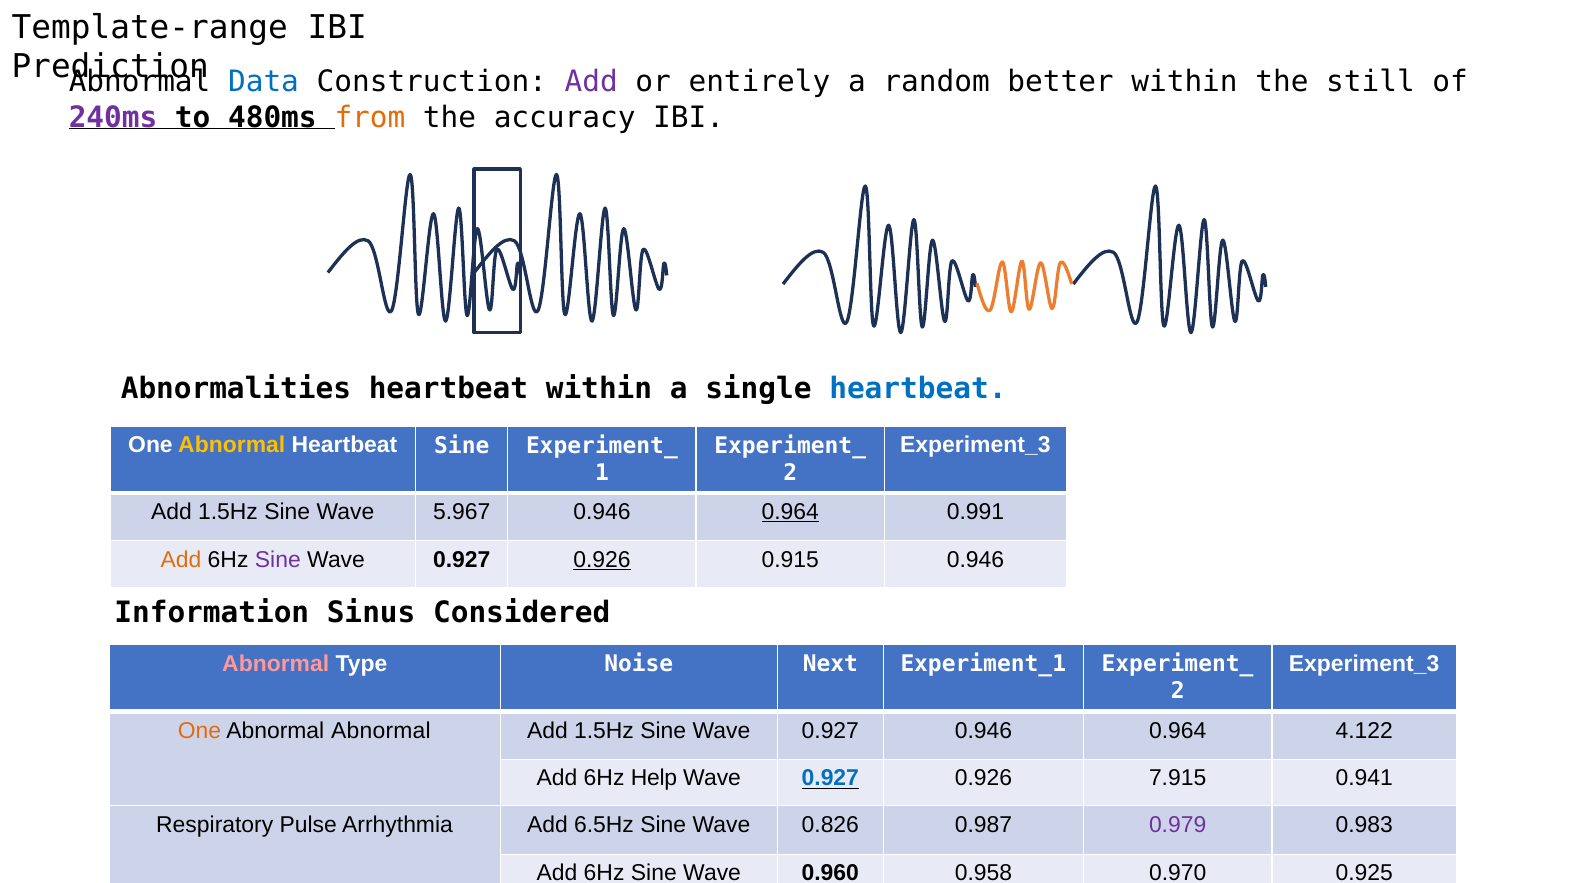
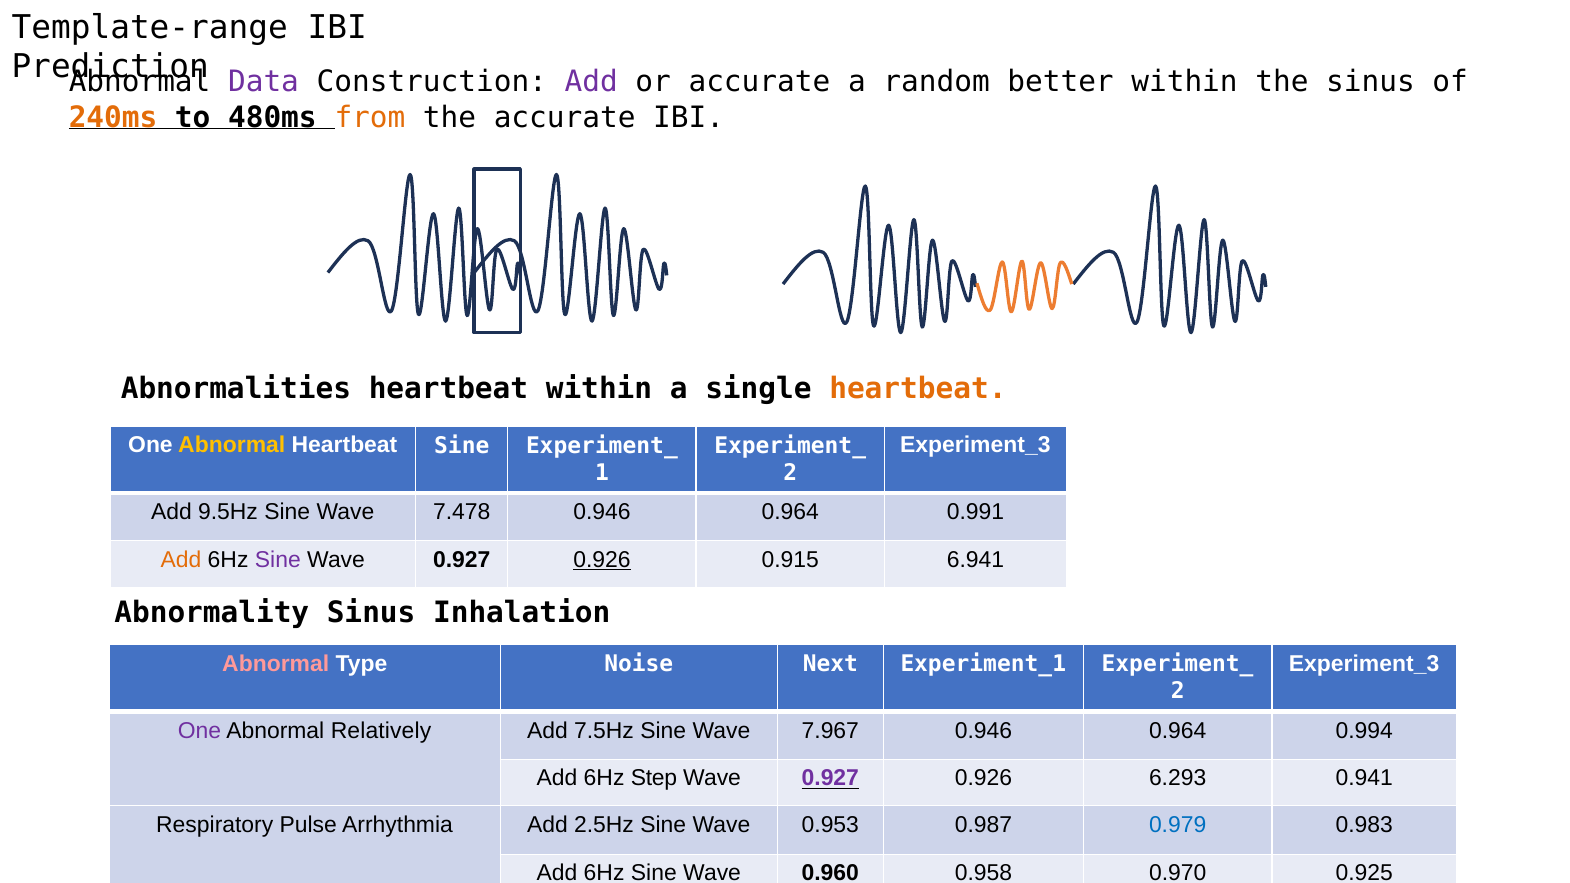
Data colour: blue -> purple (264, 82)
or entirely: entirely -> accurate (759, 82)
the still: still -> sinus (1371, 82)
240ms colour: purple -> orange (113, 117)
the accuracy: accuracy -> accurate (565, 117)
heartbeat colour: blue -> orange (918, 389)
1.5Hz: 1.5Hz -> 9.5Hz (228, 512)
5.967: 5.967 -> 7.478 (462, 512)
0.964 underline: present -> none (790, 512)
0.915 0.946: 0.946 -> 6.941 (975, 560)
Information: Information -> Abnormality (212, 613)
Considered: Considered -> Inhalation (522, 613)
One colour: orange -> purple (200, 731)
Abnormal Abnormal: Abnormal -> Relatively (381, 731)
1.5Hz: 1.5Hz -> 7.5Hz (604, 731)
0.927: 0.927 -> 7.967 (830, 731)
4.122: 4.122 -> 0.994 (1364, 731)
Help: Help -> Step (654, 778)
0.927 colour: blue -> purple (830, 778)
7.915: 7.915 -> 6.293 (1178, 778)
6.5Hz: 6.5Hz -> 2.5Hz (604, 825)
0.826: 0.826 -> 0.953 (830, 825)
0.979 colour: purple -> blue (1178, 825)
